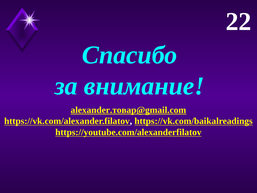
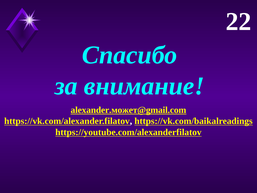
alexander.товар@gmail.com: alexander.товар@gmail.com -> alexander.может@gmail.com (128, 110)
